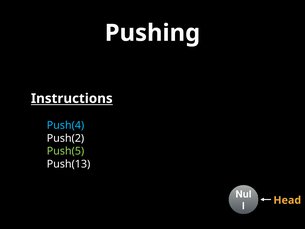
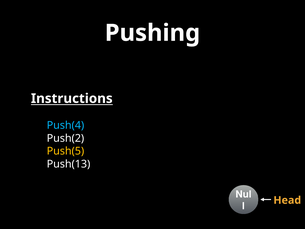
Push(5 colour: light green -> yellow (65, 151)
